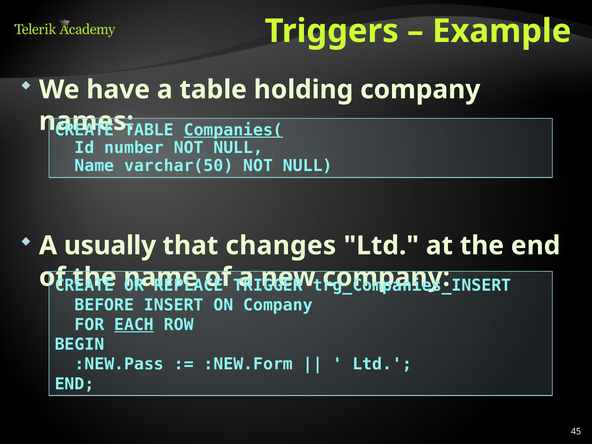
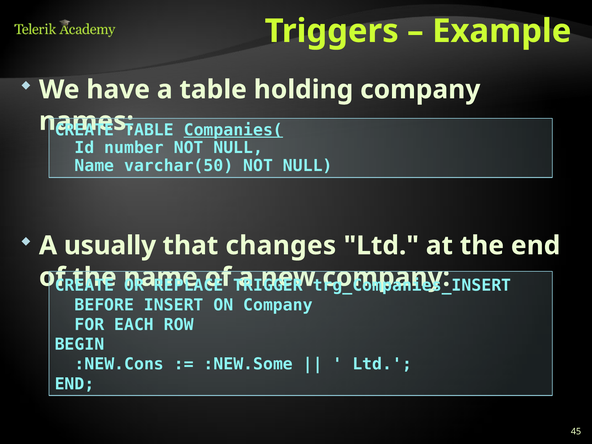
EACH underline: present -> none (134, 325)
:NEW.Pass: :NEW.Pass -> :NEW.Cons (119, 364)
:NEW.Form: :NEW.Form -> :NEW.Some (248, 364)
